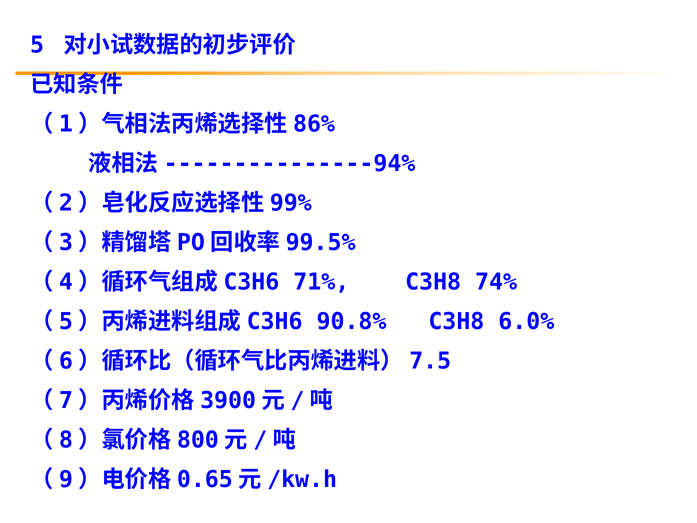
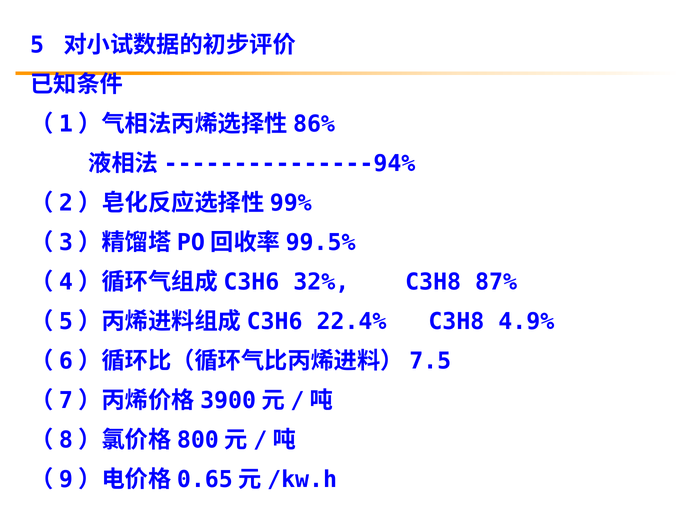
71%: 71% -> 32% (321, 282)
74%: 74% -> 87% (496, 282)
90.8%: 90.8% -> 22.4% (352, 322)
6.0%: 6.0% -> 4.9% (526, 322)
